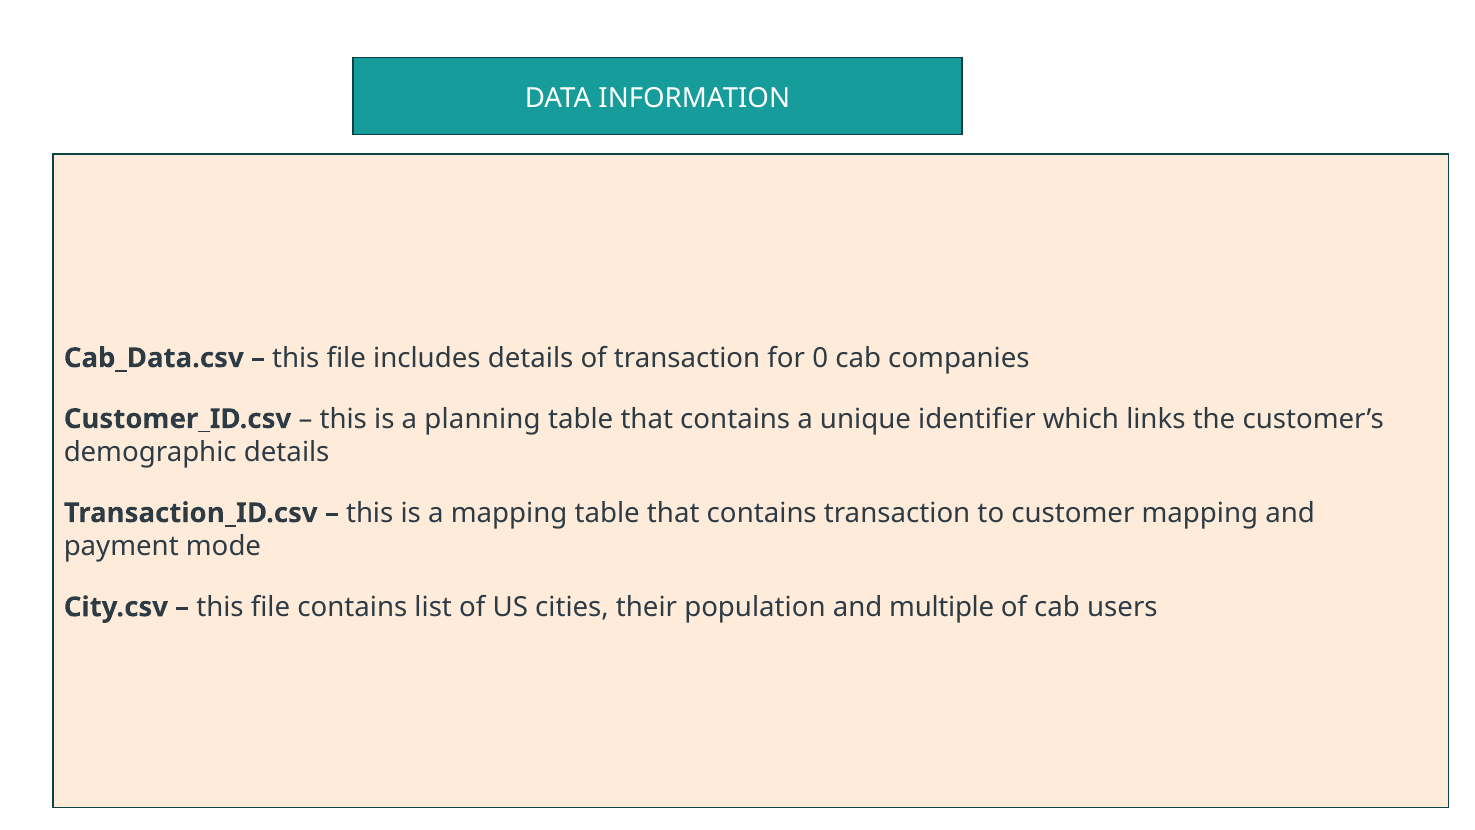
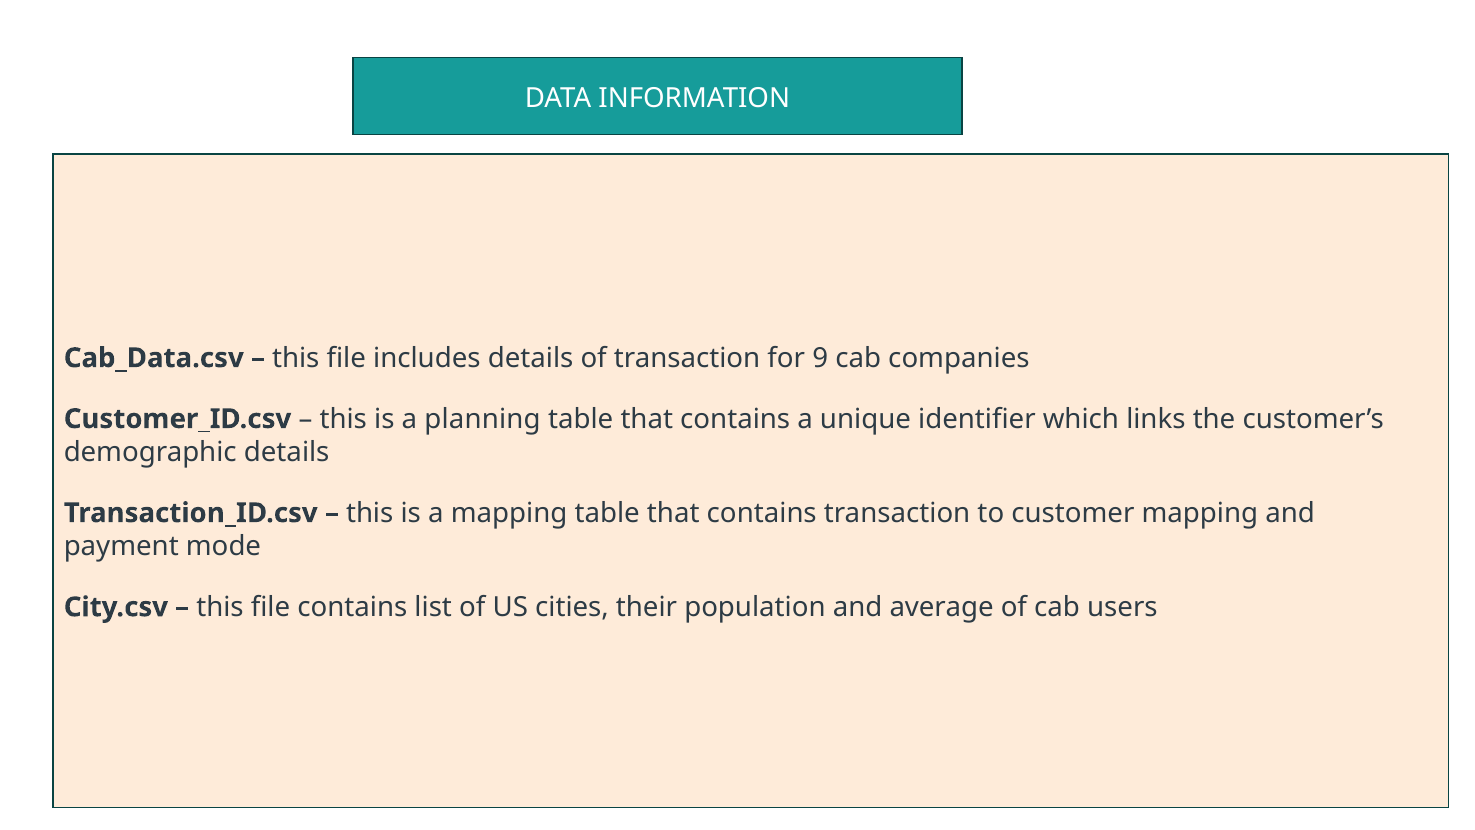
0: 0 -> 9 (820, 358)
multiple: multiple -> average (942, 607)
